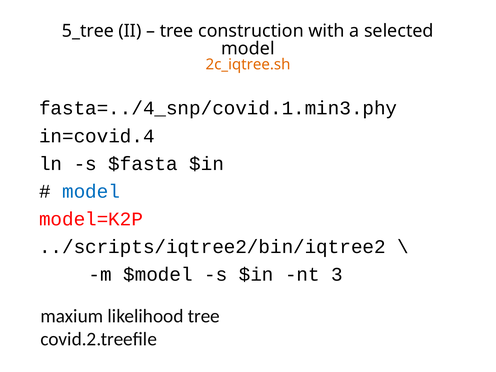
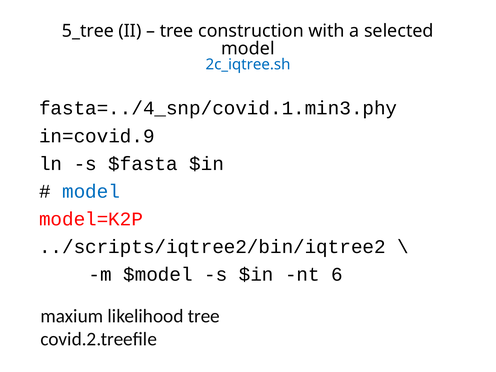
2c_iqtree.sh colour: orange -> blue (248, 65)
in=covid.4: in=covid.4 -> in=covid.9 (97, 136)
3: 3 -> 6 (337, 274)
